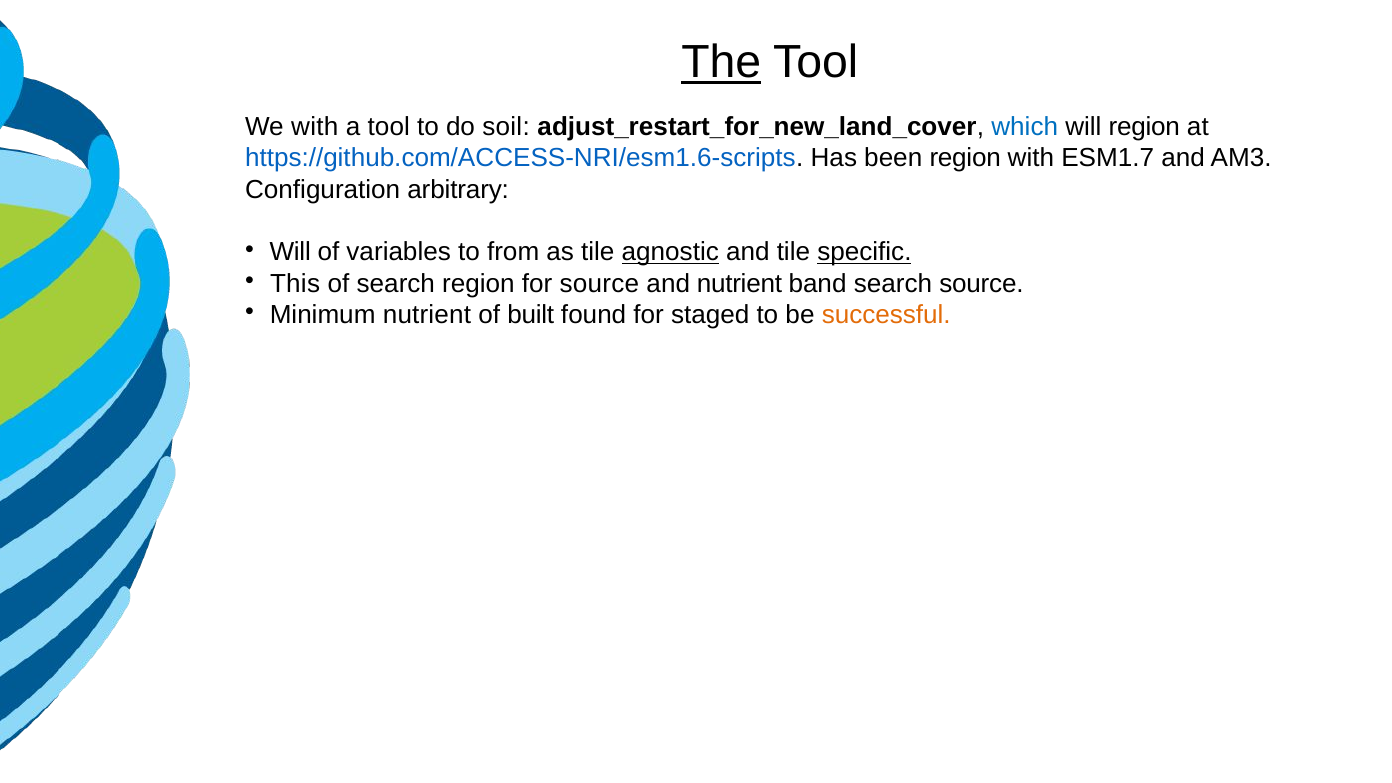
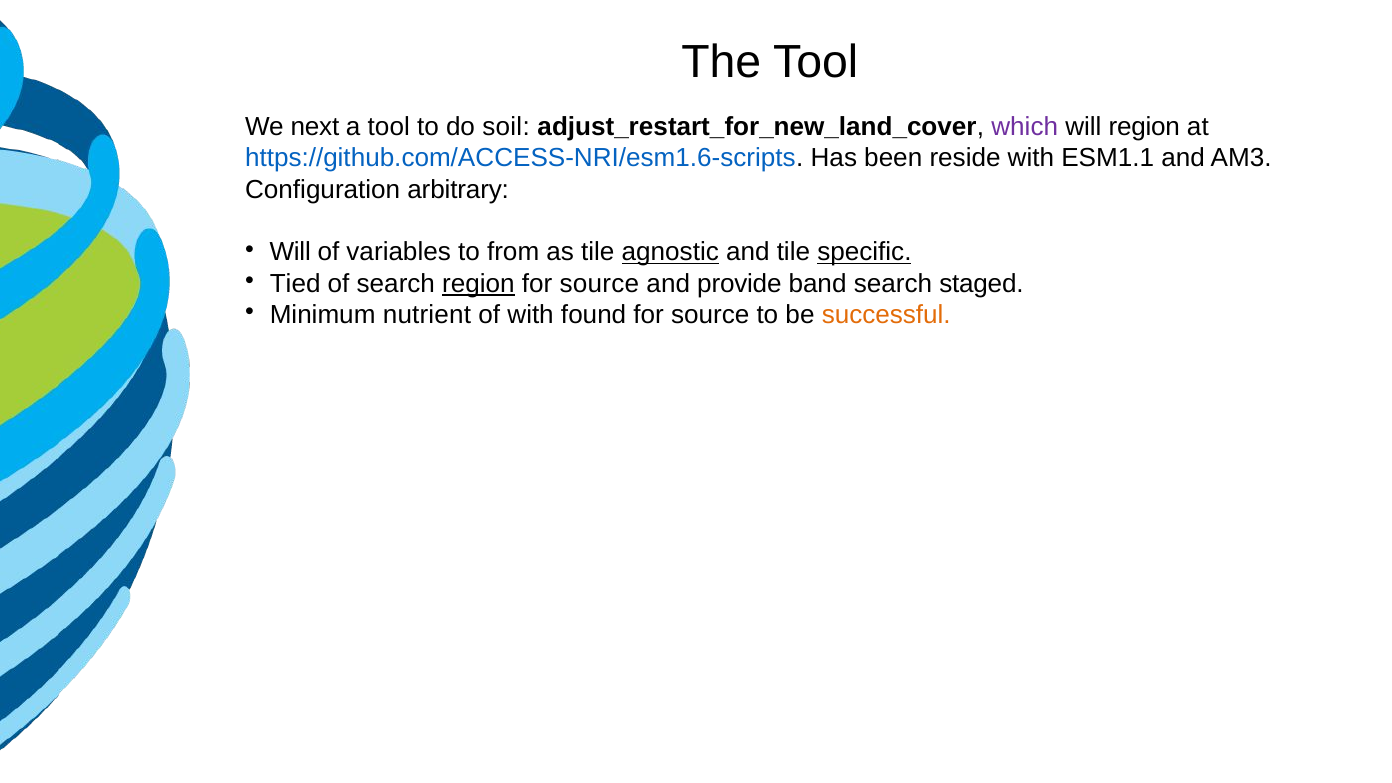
The underline: present -> none (721, 62)
We with: with -> next (315, 127)
which colour: blue -> purple (1025, 127)
been region: region -> reside (965, 158)
ESM1.7: ESM1.7 -> ESM1.1 (1108, 158)
This: This -> Tied (295, 284)
region underline: none -> present (478, 284)
and nutrient: nutrient -> provide (739, 284)
search source: source -> staged (981, 284)
of built: built -> with (531, 315)
found for staged: staged -> source (710, 315)
